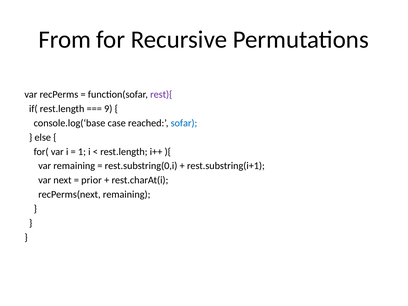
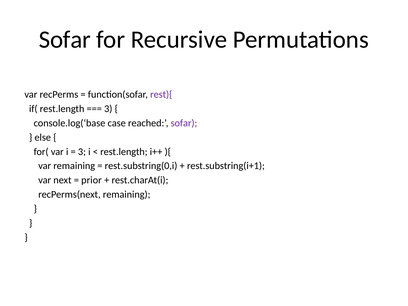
From: From -> Sofar (65, 39)
9: 9 -> 3 (108, 109)
sofar colour: blue -> purple (184, 123)
1: 1 -> 3 (82, 152)
